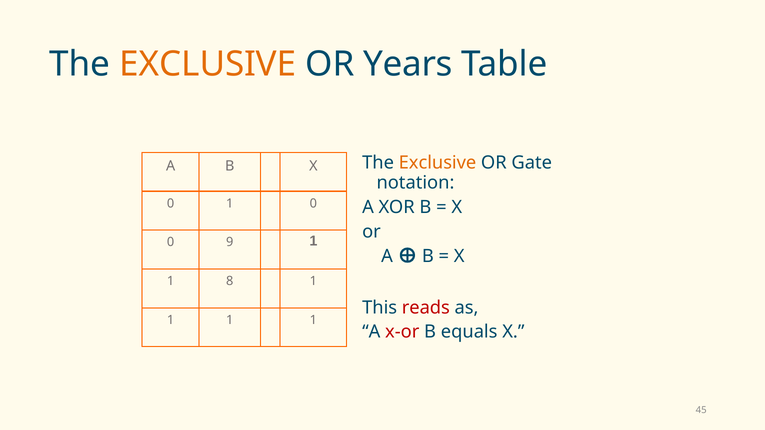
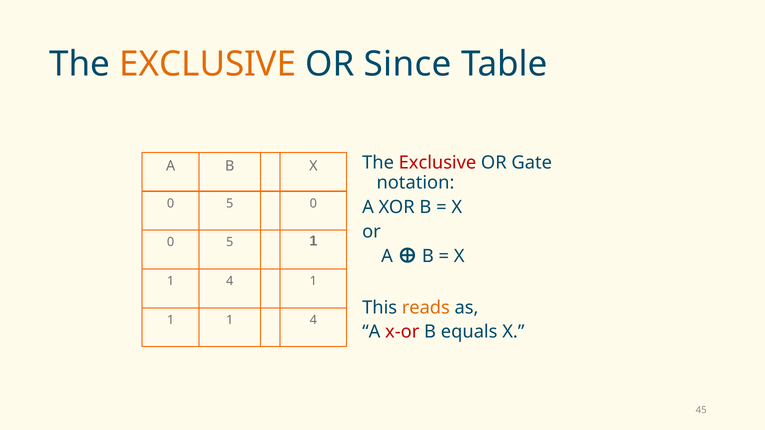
Years: Years -> Since (408, 64)
Exclusive colour: orange -> red (438, 163)
1: 1 -> 5 (230, 204)
9: 9 -> 5 (230, 242)
8: 8 -> 4 (230, 281)
reads colour: red -> orange (426, 308)
1: 1 -> 4 (313, 320)
